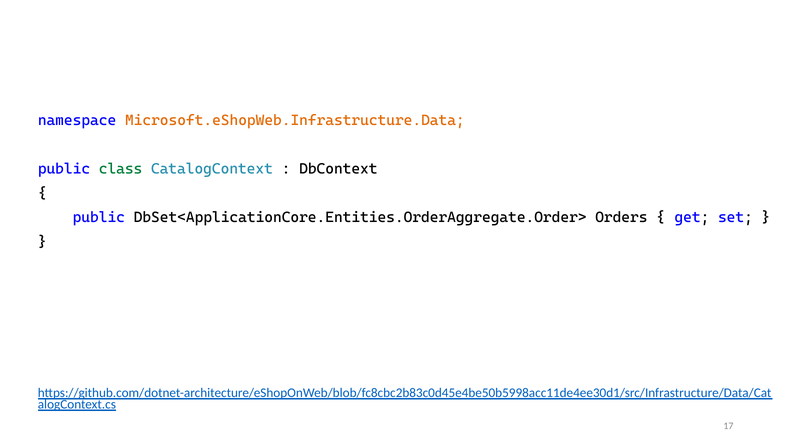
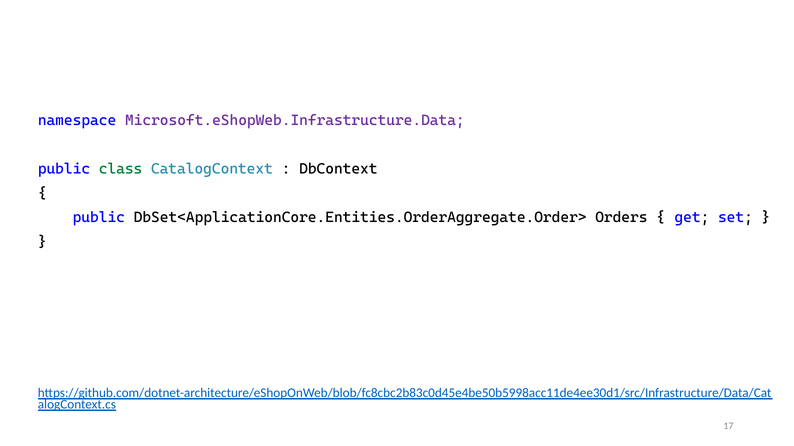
Microsoft.eShopWeb.Infrastructure.Data colour: orange -> purple (295, 120)
